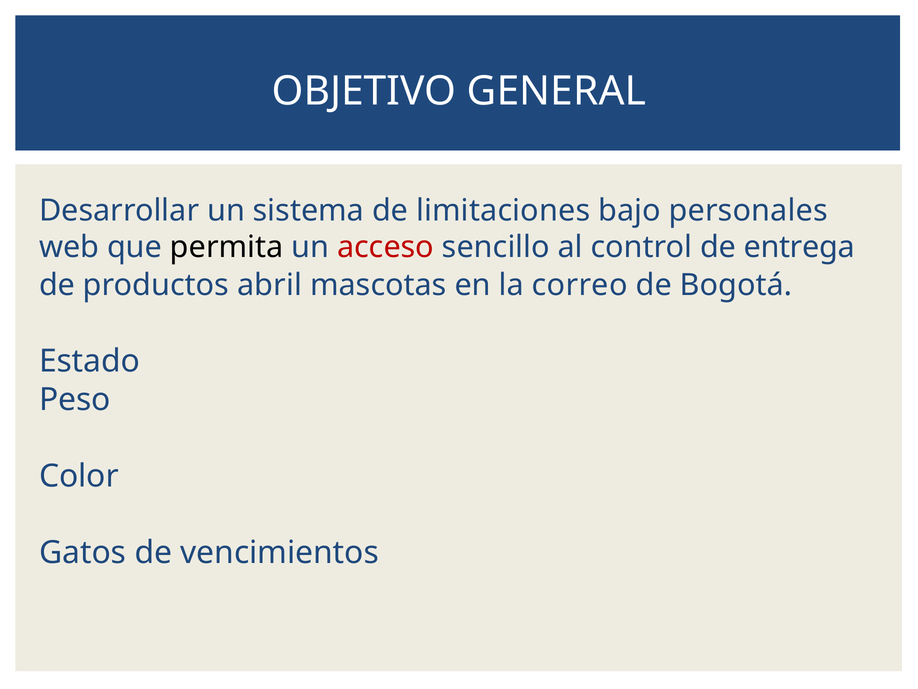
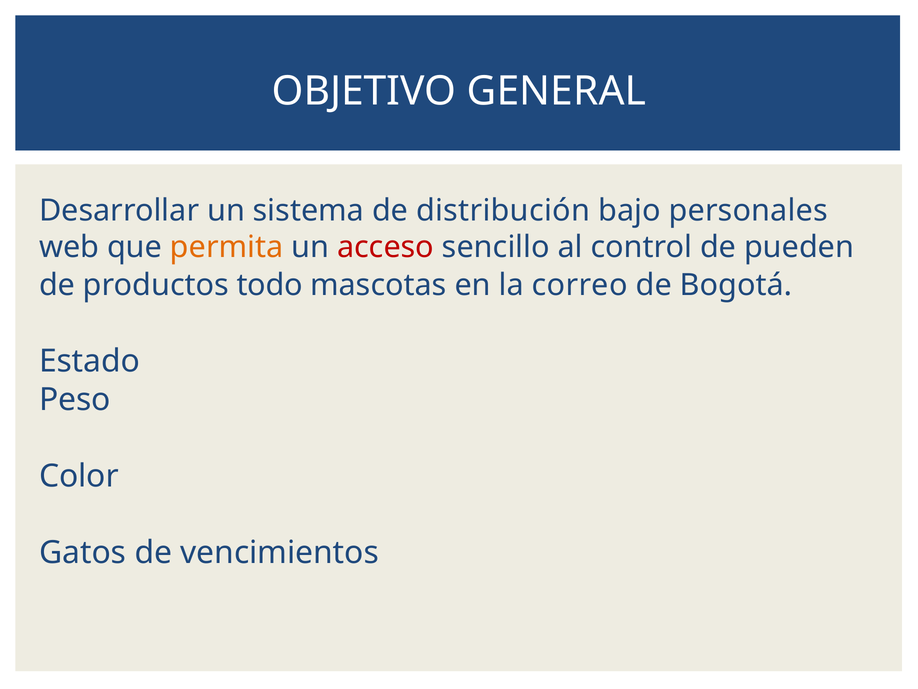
limitaciones: limitaciones -> distribución (503, 210)
permita colour: black -> orange (227, 247)
entrega: entrega -> pueden (799, 247)
abril: abril -> todo (270, 285)
